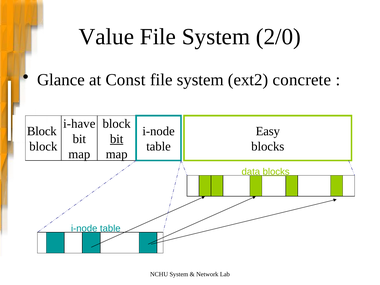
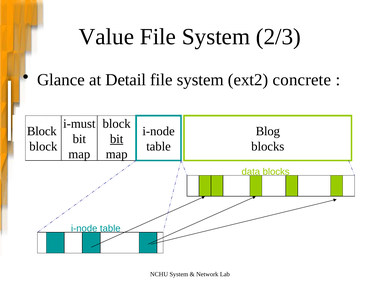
2/0: 2/0 -> 2/3 (278, 37)
Const: Const -> Detail (126, 80)
i-have: i-have -> i-must (79, 124)
Easy: Easy -> Blog (268, 131)
blocks underline: present -> none (276, 172)
